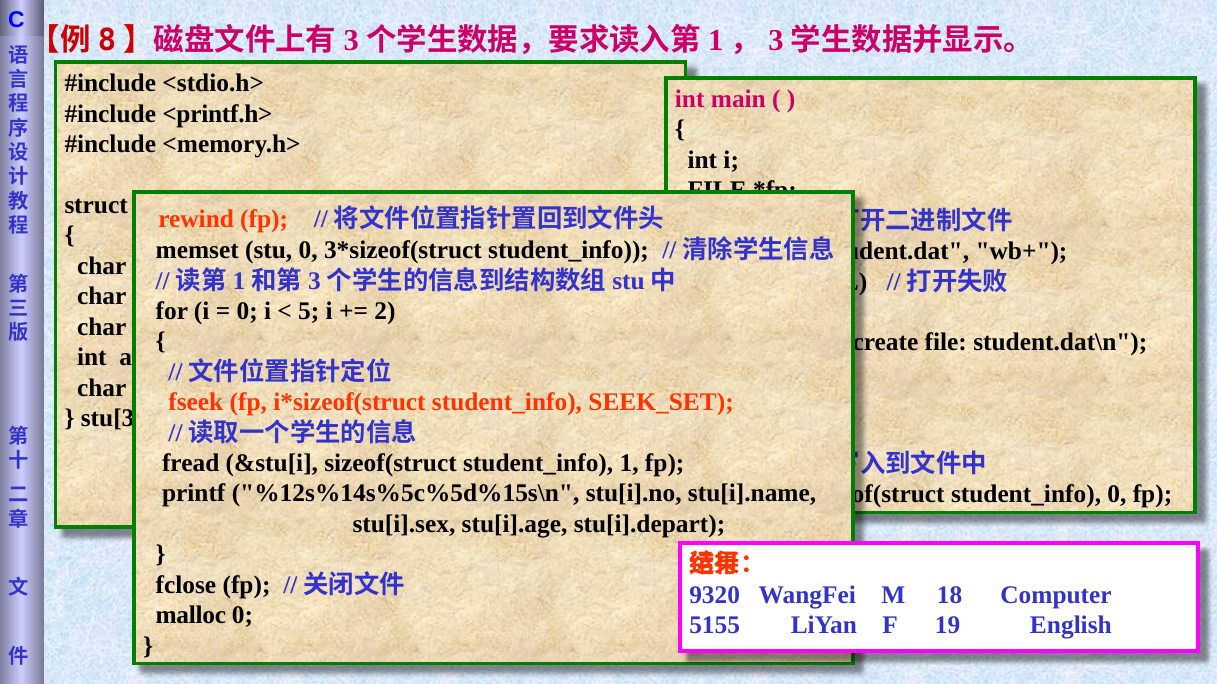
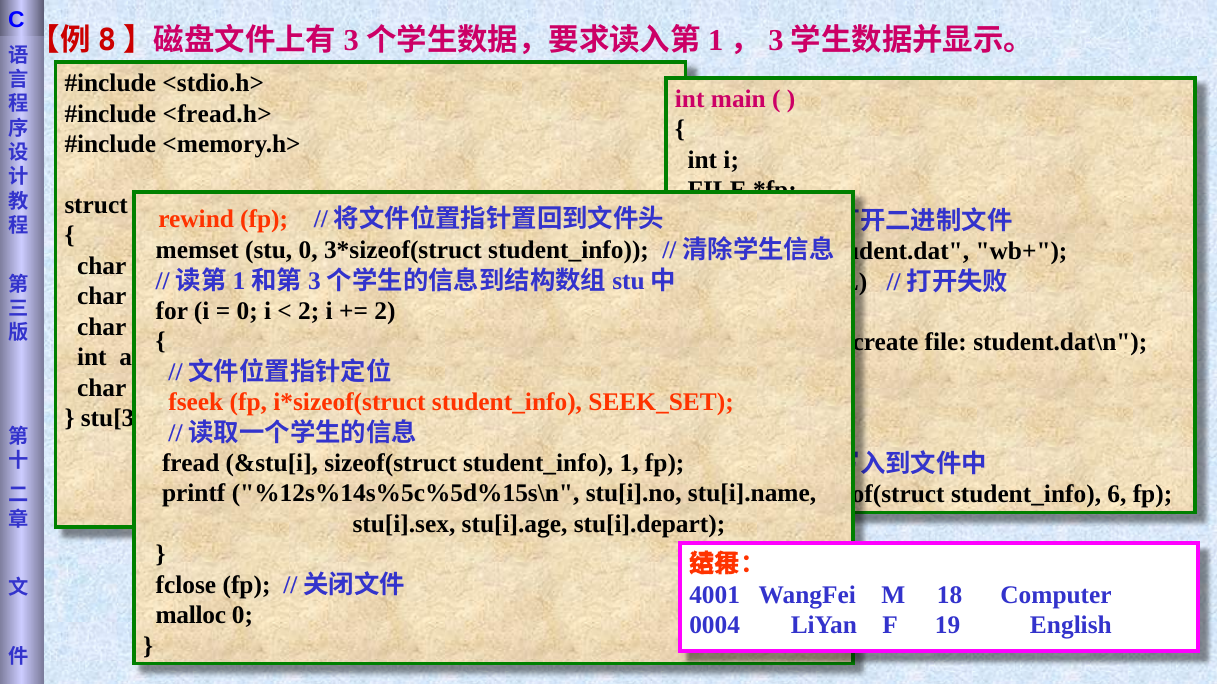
<printf.h>: <printf.h> -> <fread.h> (217, 114)
5: 5 -> 2 (309, 311)
student_info 0: 0 -> 6 (1117, 495)
9320: 9320 -> 4001 (715, 595)
5155: 5155 -> 0004 (715, 626)
